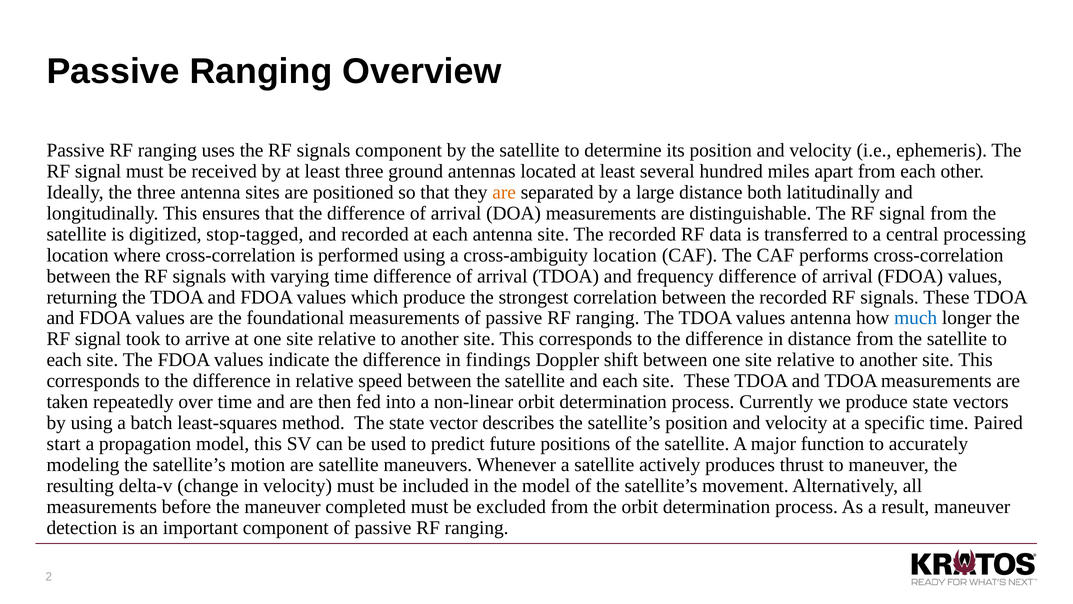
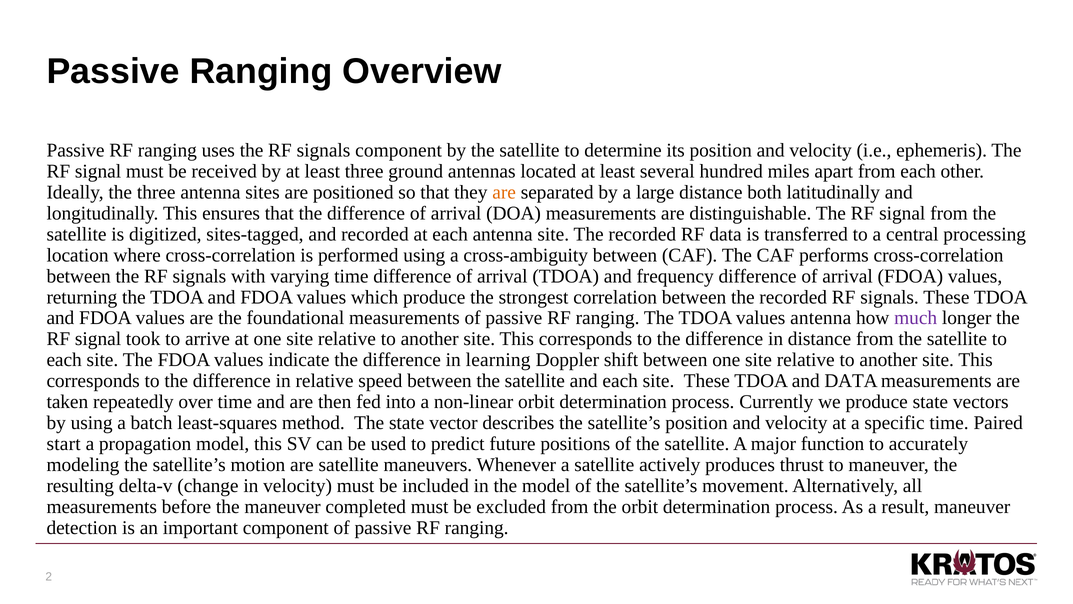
stop-tagged: stop-tagged -> sites-tagged (255, 234)
cross-ambiguity location: location -> between (625, 255)
much colour: blue -> purple (916, 318)
findings: findings -> learning (498, 360)
and TDOA: TDOA -> DATA (851, 381)
